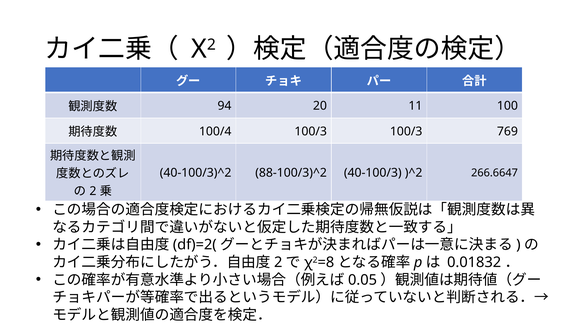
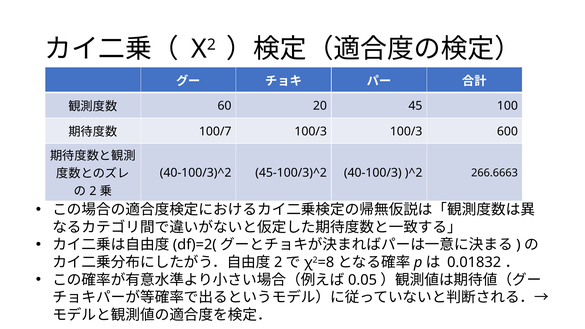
94: 94 -> 60 (224, 106)
11: 11 -> 45 (415, 106)
100/4: 100/4 -> 100/7 (215, 131)
769: 769 -> 600 (507, 131)
88-100/3)^2: 88-100/3)^2 -> 45-100/3)^2 (291, 173)
266.6647: 266.6647 -> 266.6663 (495, 173)
